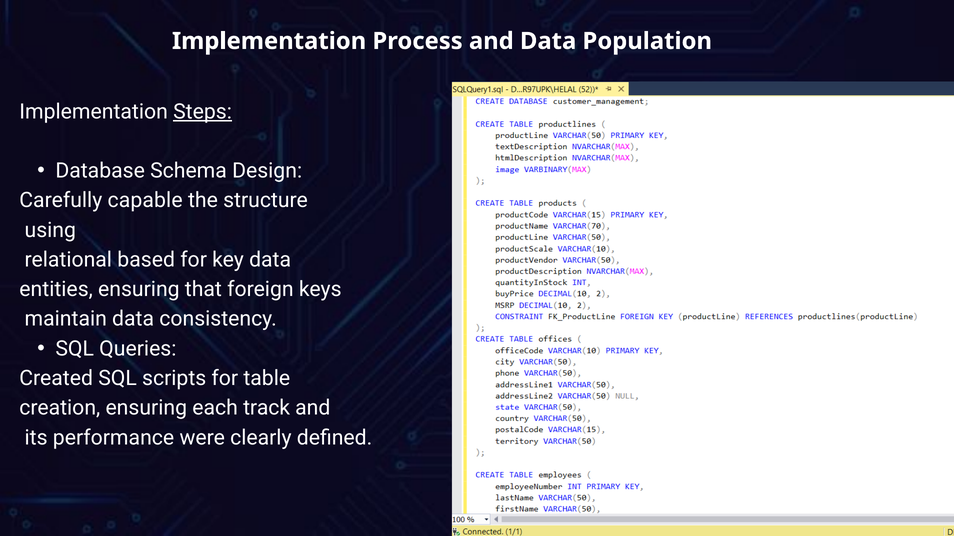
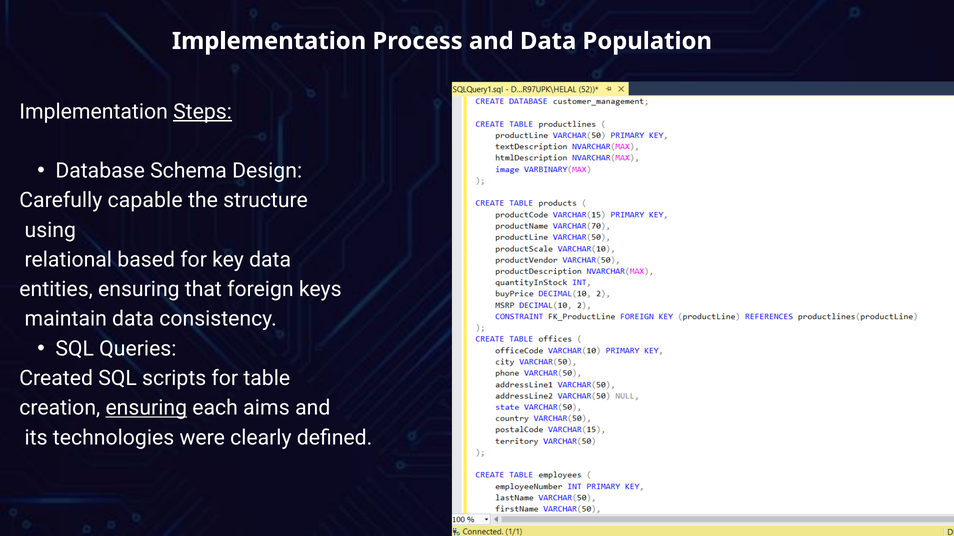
ensuring underline: none -> present (146, 408)
track: track -> aims (266, 408)
performance: performance -> technologies (114, 438)
